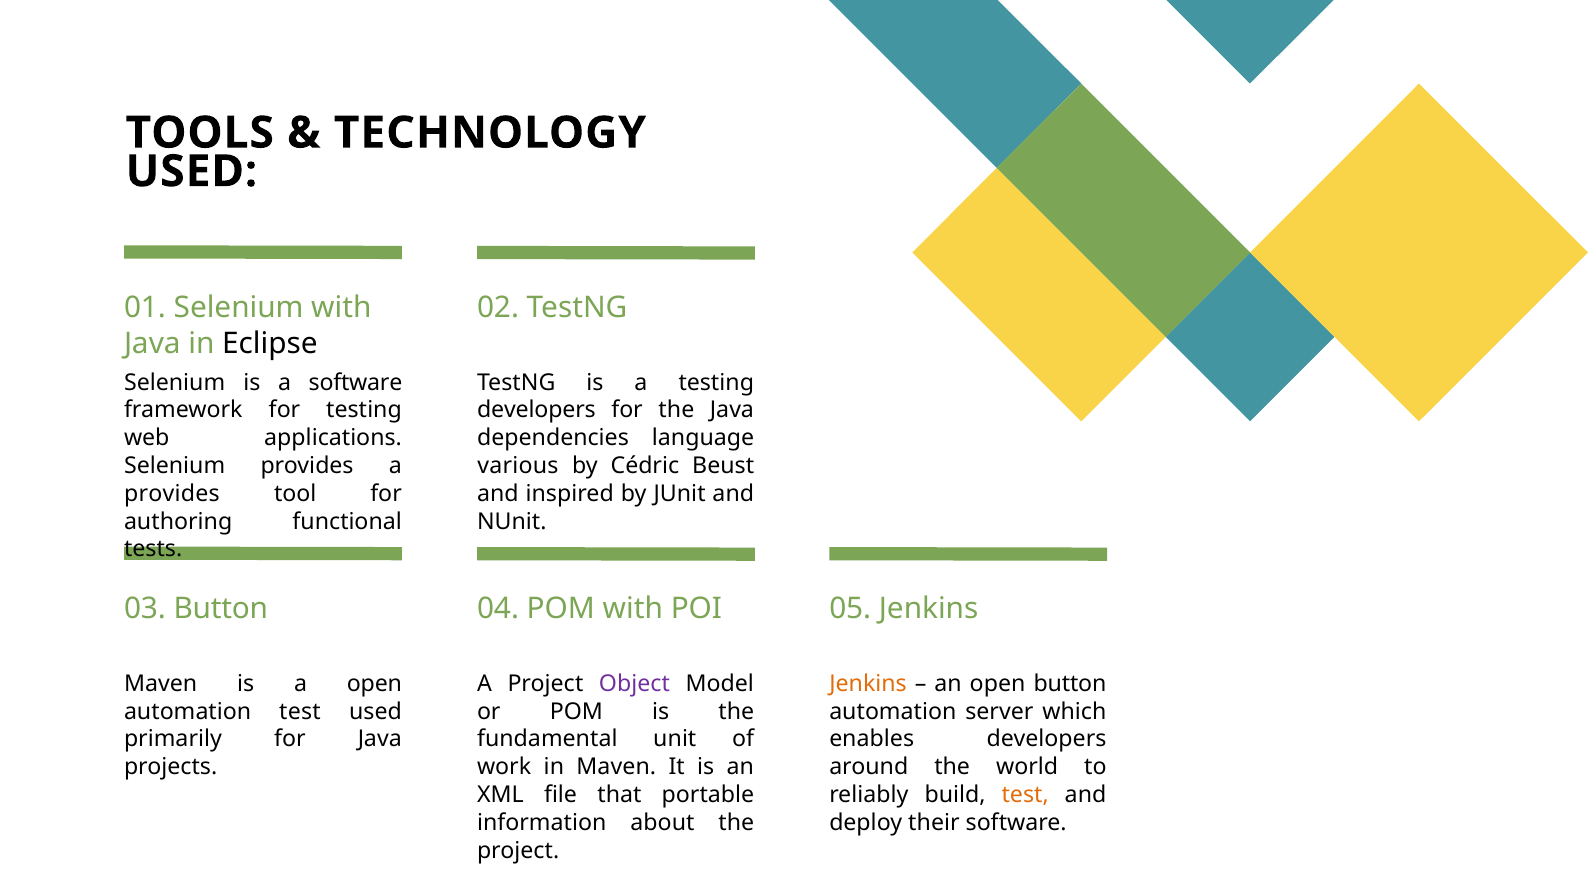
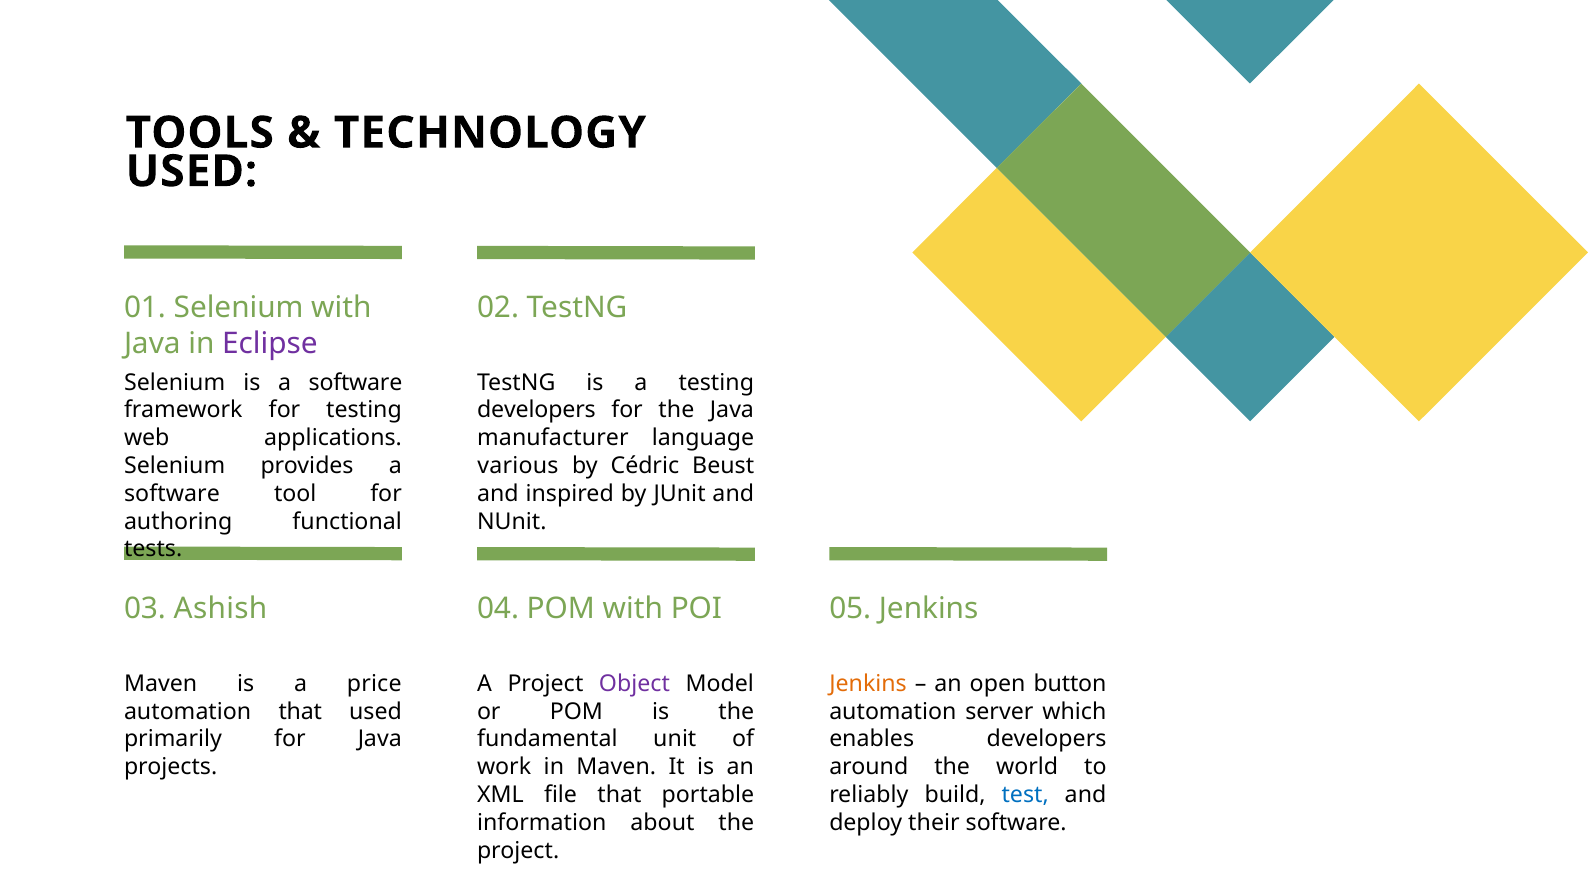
Eclipse colour: black -> purple (270, 343)
dependencies: dependencies -> manufacturer (553, 438)
provides: provides -> software (172, 494)
03 Button: Button -> Ashish (220, 609)
a open: open -> price (374, 684)
automation test: test -> that (300, 712)
test colour: orange -> blue (1025, 795)
